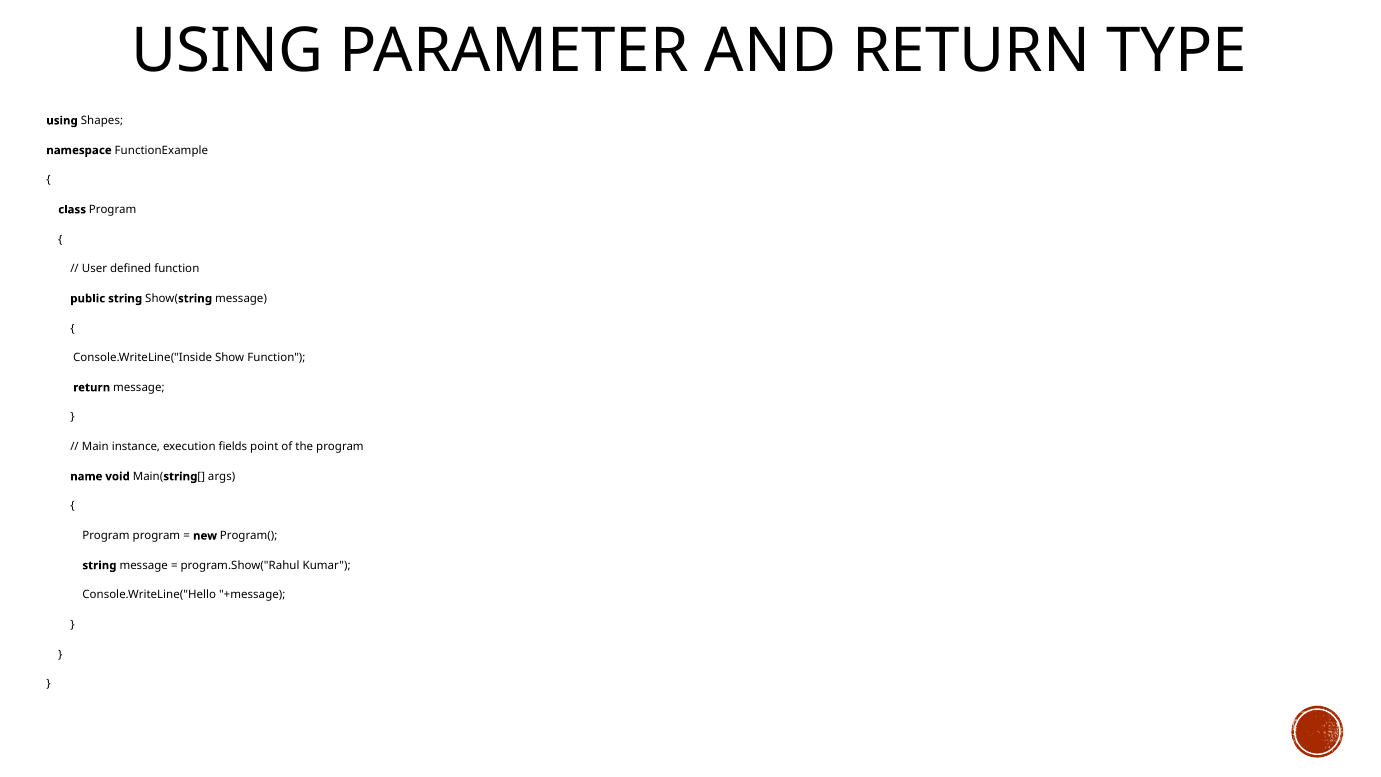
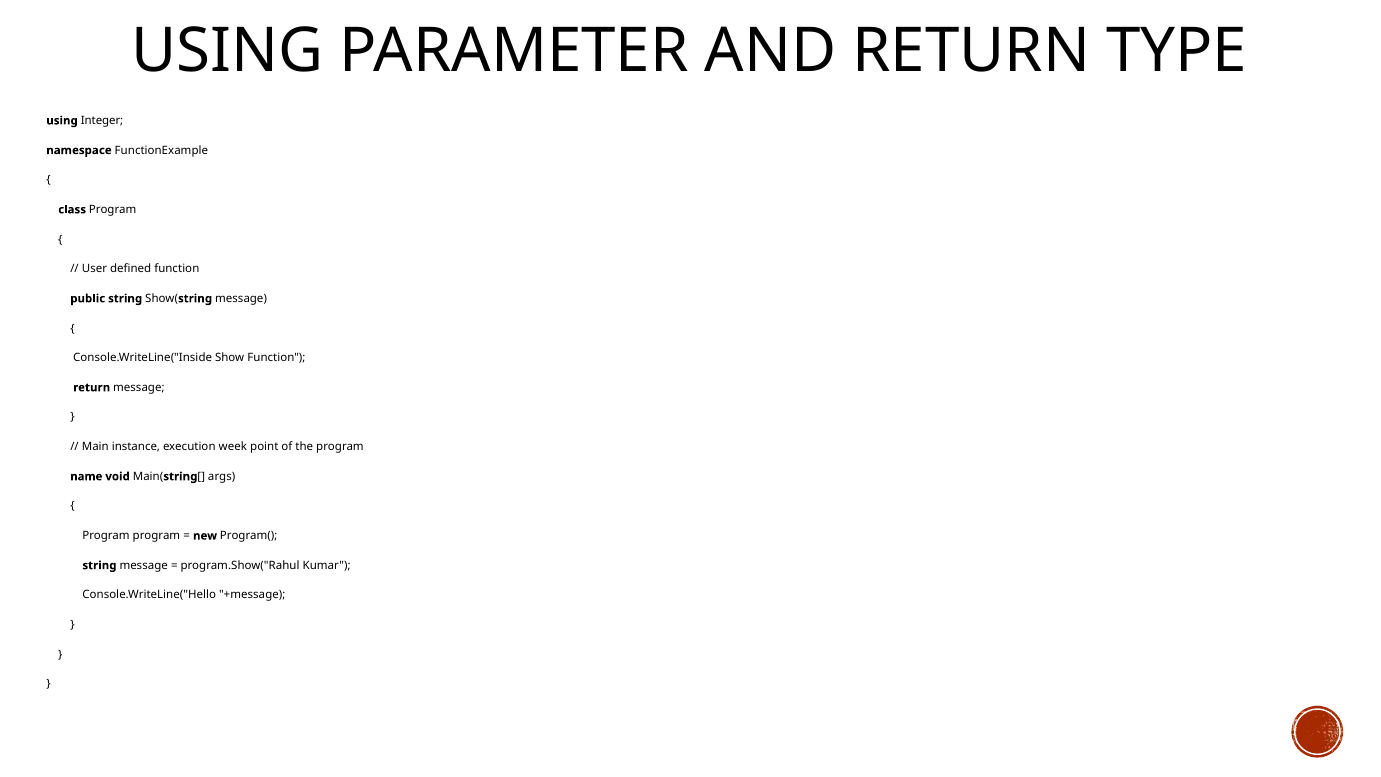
Shapes: Shapes -> Integer (102, 121)
fields: fields -> week (233, 447)
